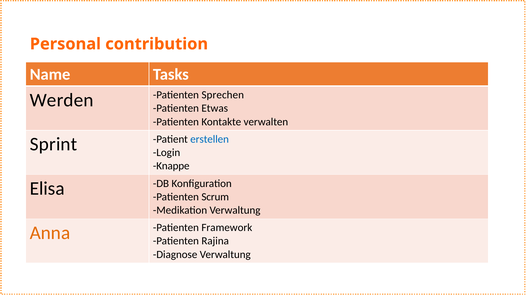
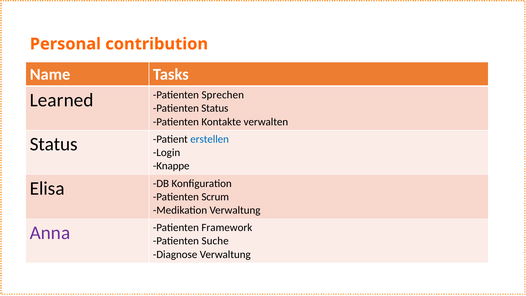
Werden: Werden -> Learned (62, 100)
Patienten Etwas: Etwas -> Status (215, 108)
Sprint: Sprint -> Status (54, 144)
Anna colour: orange -> purple (50, 233)
Rajina: Rajina -> Suche (215, 241)
